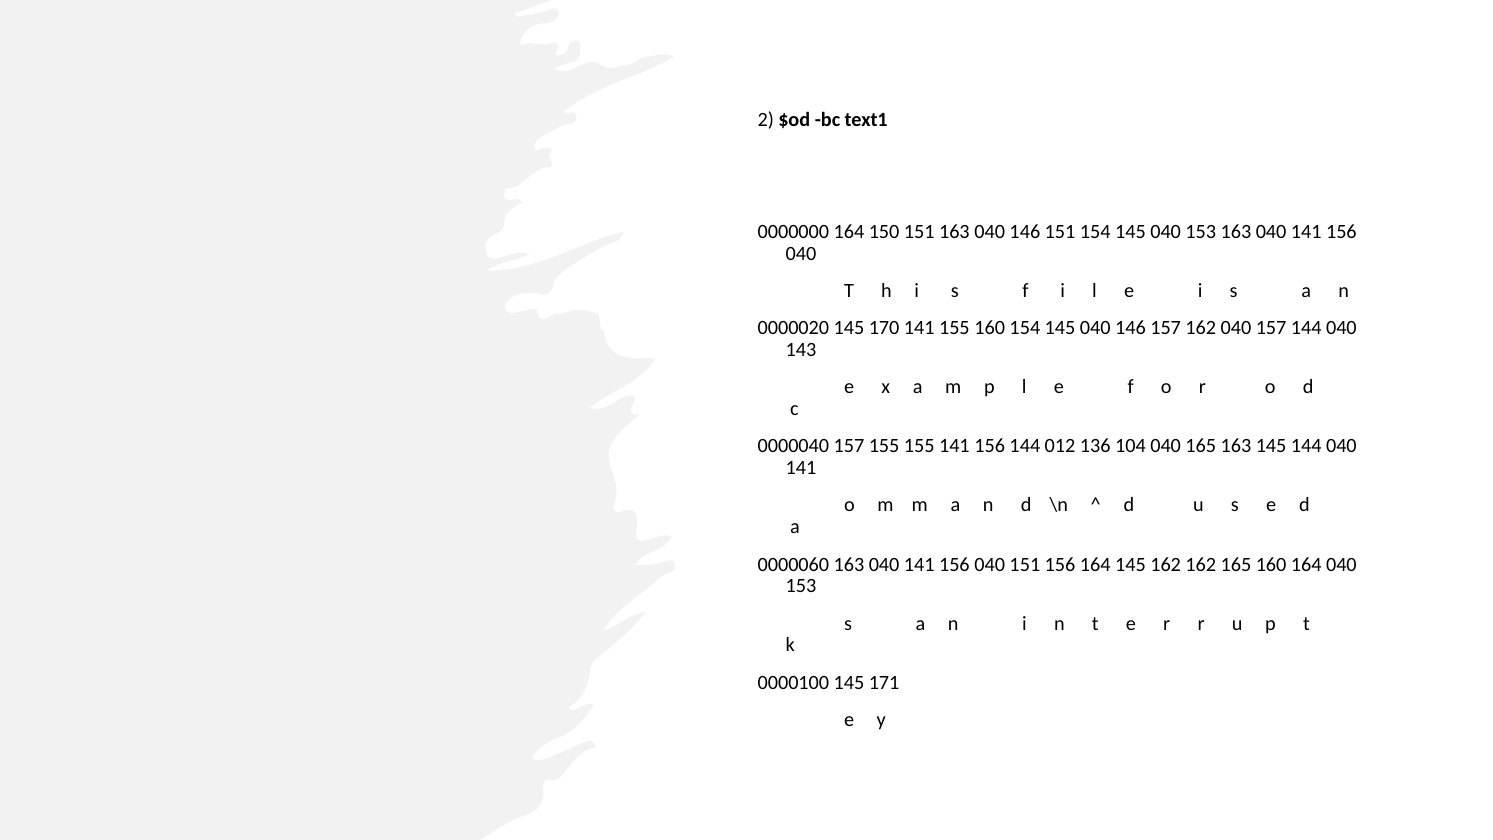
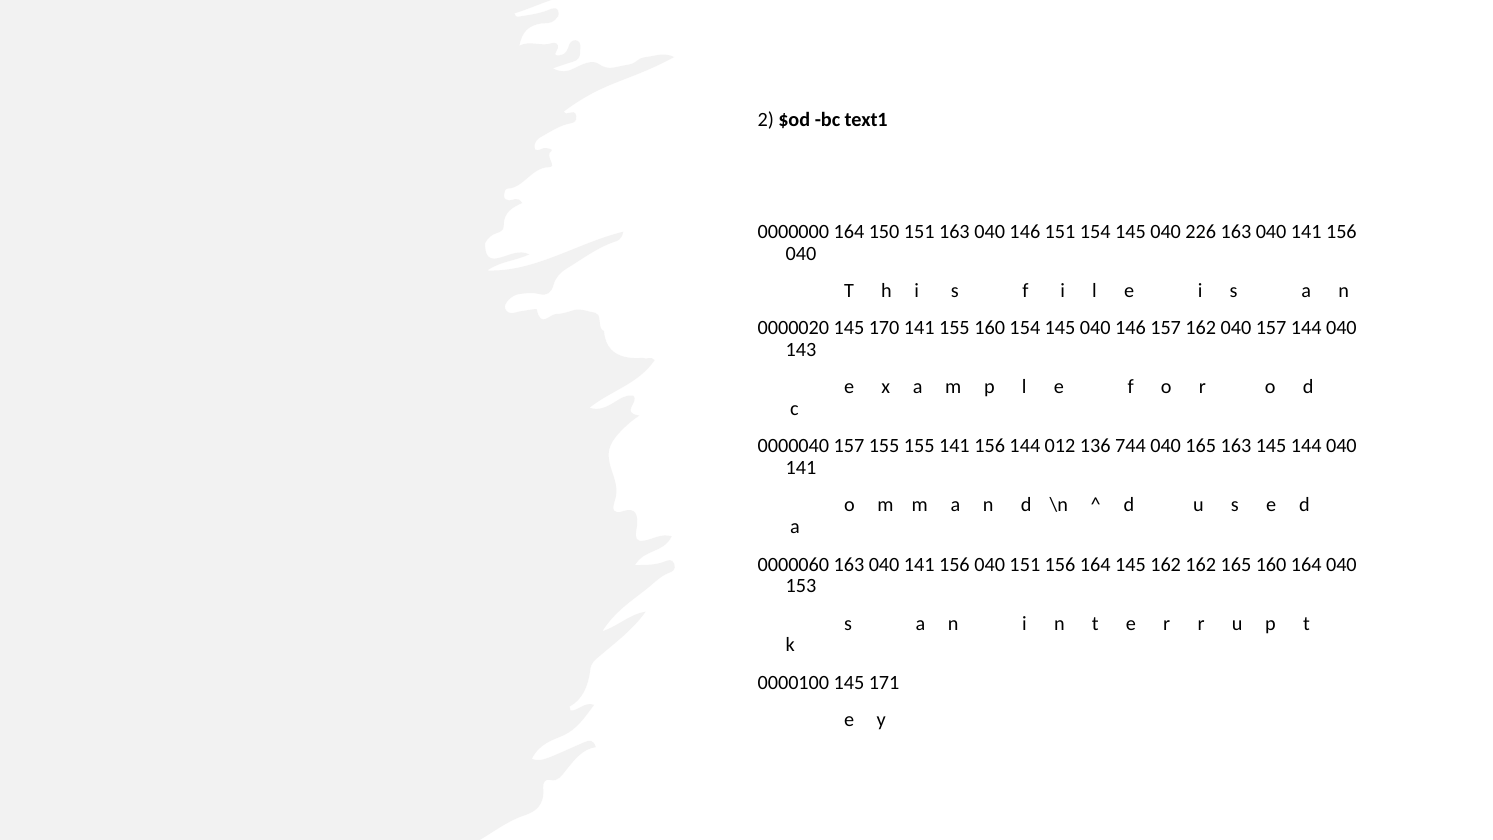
145 040 153: 153 -> 226 (1201, 232)
104: 104 -> 744 (1130, 446)
